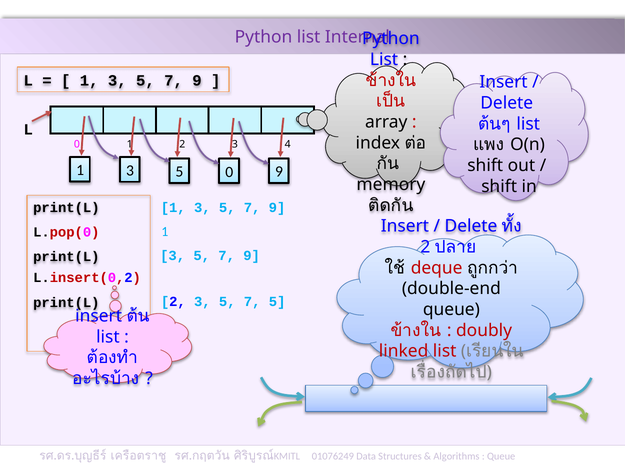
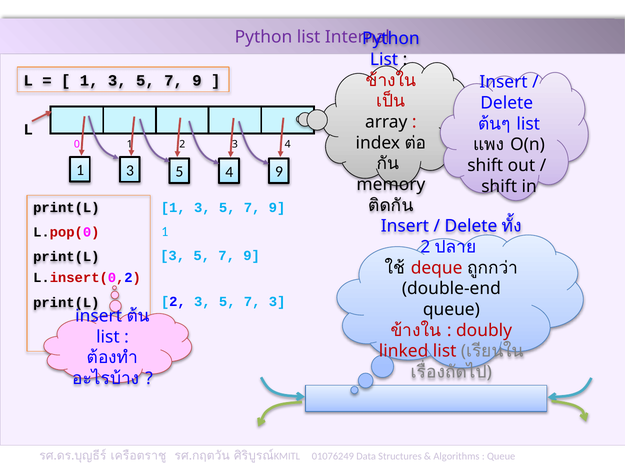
5 0: 0 -> 4 (229, 172)
7 5: 5 -> 3 (277, 301)
